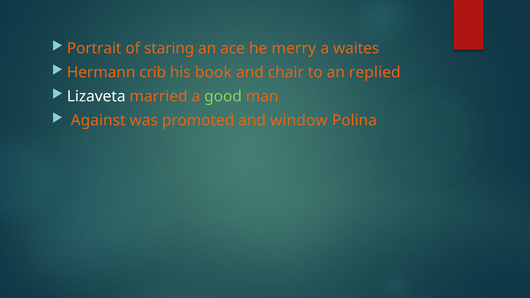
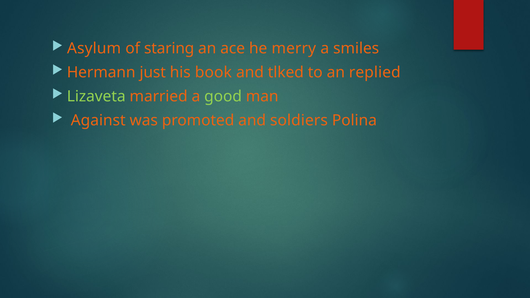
Portrait: Portrait -> Asylum (94, 48)
waites: waites -> smiles (356, 48)
crib: crib -> just (153, 72)
chair: chair -> tlked (286, 72)
Lizaveta colour: white -> light green (96, 96)
window: window -> soldiers (299, 120)
